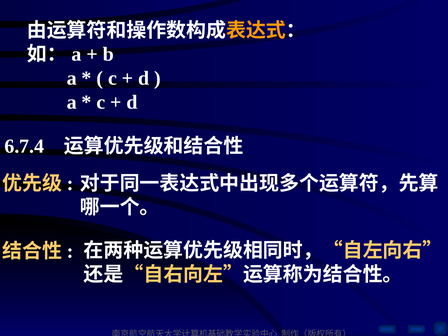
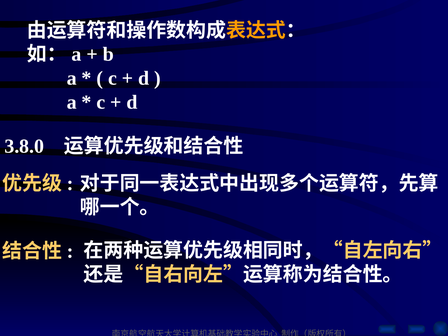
6.7.4: 6.7.4 -> 3.8.0 (24, 146)
